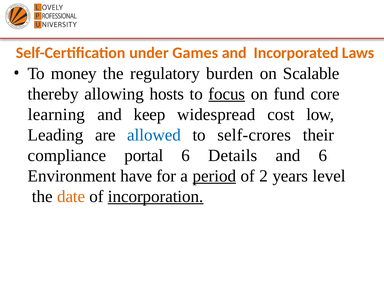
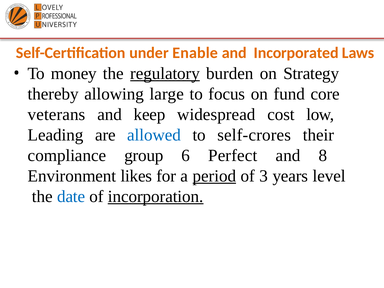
Games: Games -> Enable (195, 53)
regulatory underline: none -> present (165, 73)
Scalable: Scalable -> Strategy (311, 73)
hosts: hosts -> large (167, 94)
focus underline: present -> none (227, 94)
learning: learning -> veterans (57, 114)
portal: portal -> group (144, 155)
Details: Details -> Perfect (233, 155)
and 6: 6 -> 8 (323, 155)
have: have -> likes (136, 176)
2: 2 -> 3 (264, 176)
date colour: orange -> blue (71, 196)
